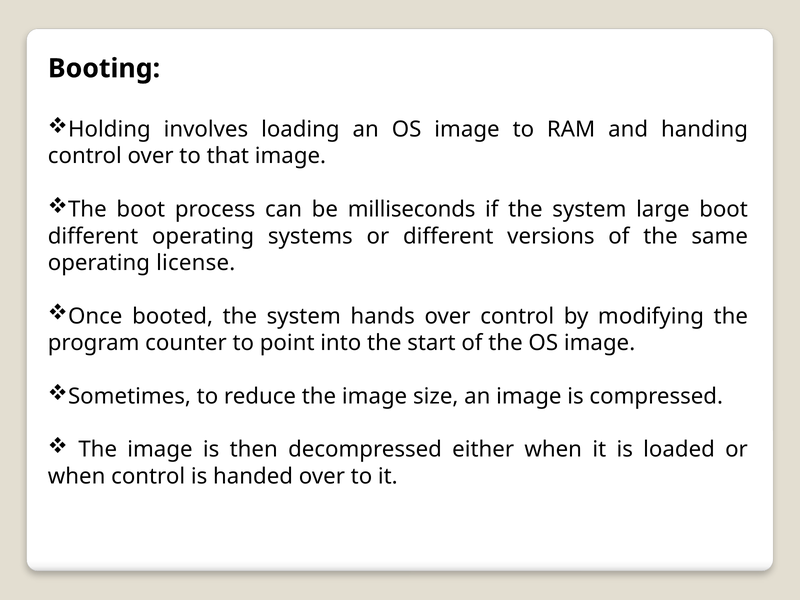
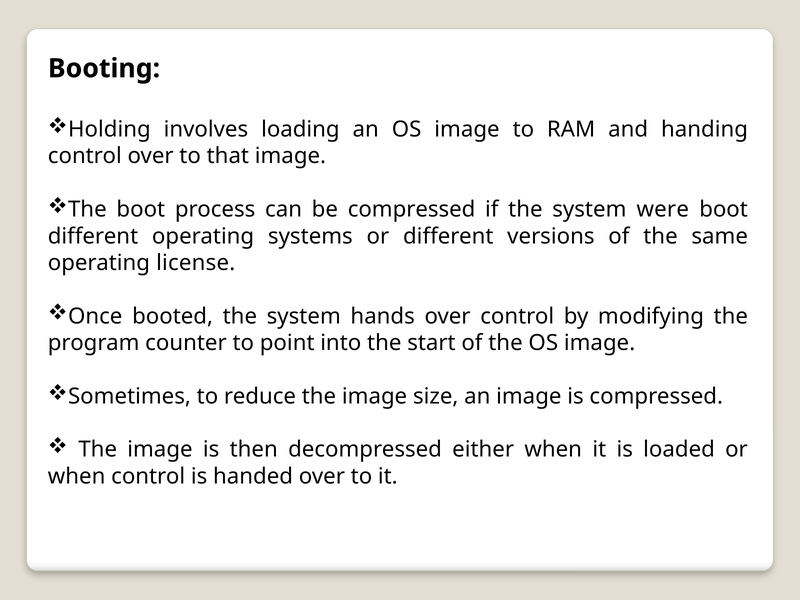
be milliseconds: milliseconds -> compressed (412, 210)
large: large -> were (663, 210)
